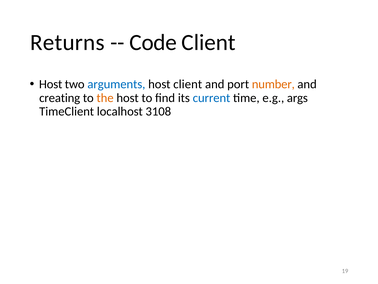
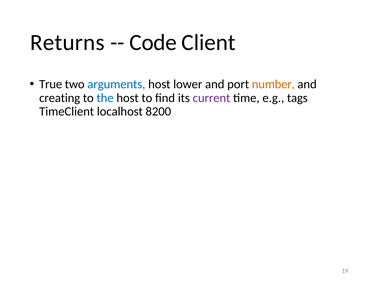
Host: Host -> True (51, 84)
host client: client -> lower (188, 84)
the colour: orange -> blue (105, 98)
current colour: blue -> purple (212, 98)
args: args -> tags (297, 98)
3108: 3108 -> 8200 (158, 111)
